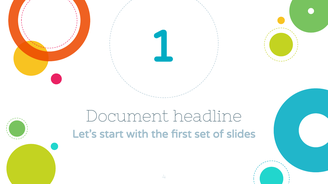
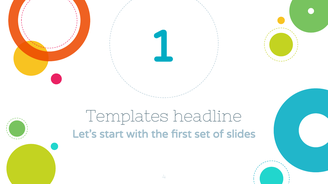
Document: Document -> Templates (127, 116)
